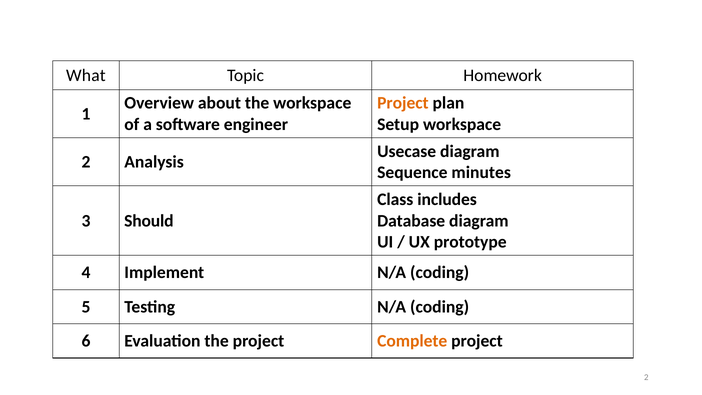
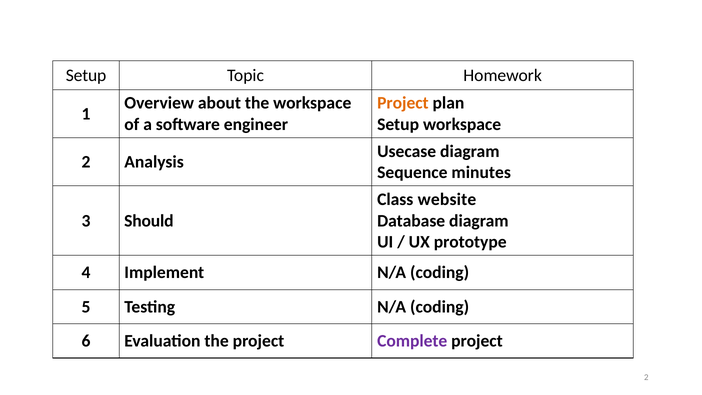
What: What -> Setup (86, 75)
includes: includes -> website (447, 199)
Complete colour: orange -> purple (412, 341)
